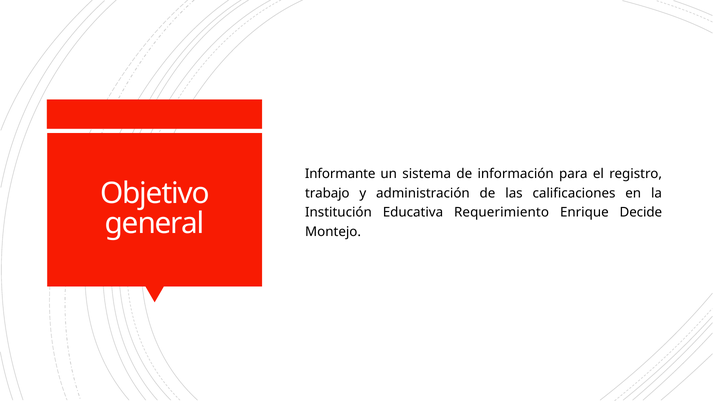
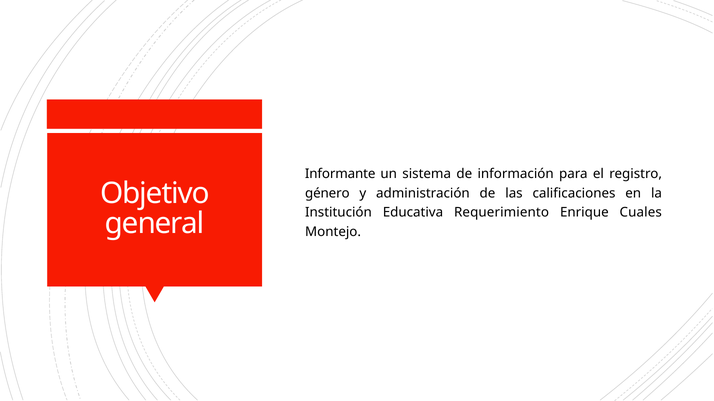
trabajo: trabajo -> género (327, 194)
Decide: Decide -> Cuales (641, 213)
